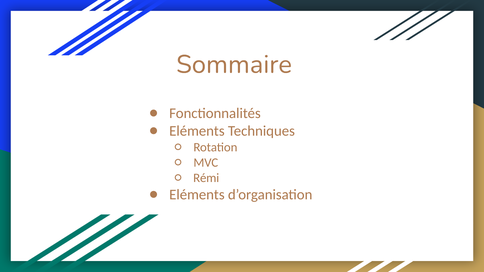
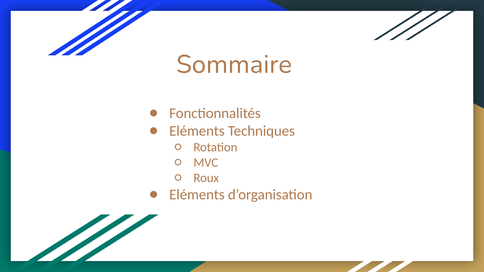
Rémi: Rémi -> Roux (206, 178)
